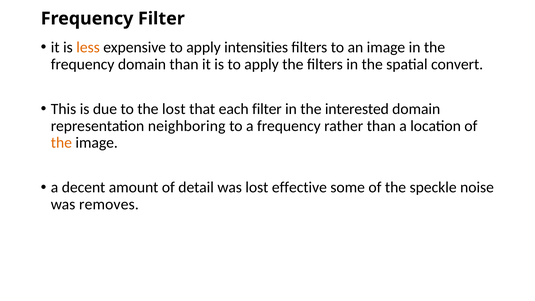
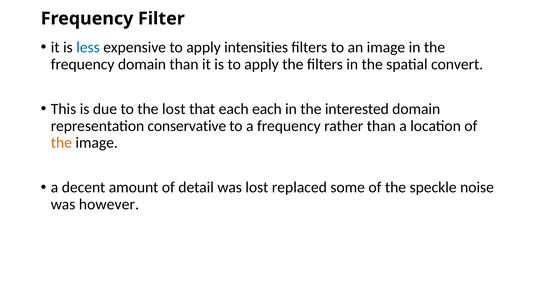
less colour: orange -> blue (88, 47)
each filter: filter -> each (267, 109)
neighboring: neighboring -> conservative (187, 126)
effective: effective -> replaced (299, 187)
removes: removes -> however (109, 204)
